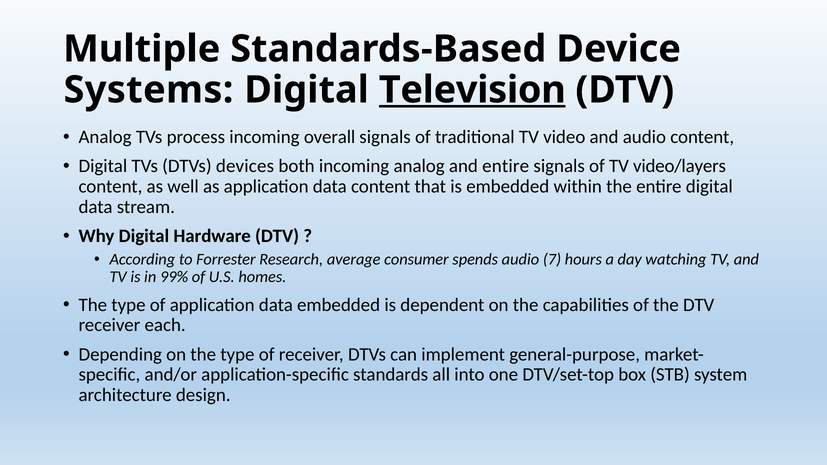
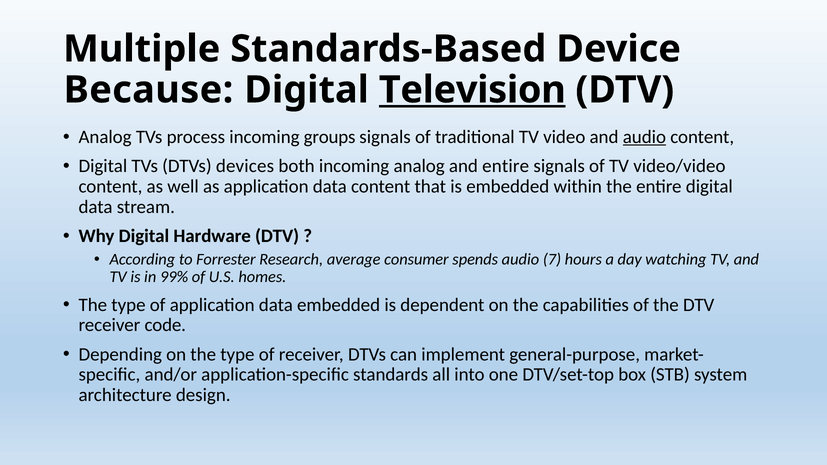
Systems: Systems -> Because (148, 90)
overall: overall -> groups (330, 137)
audio underline: none -> present (644, 137)
video/layers: video/layers -> video/video (679, 166)
each: each -> code (165, 325)
